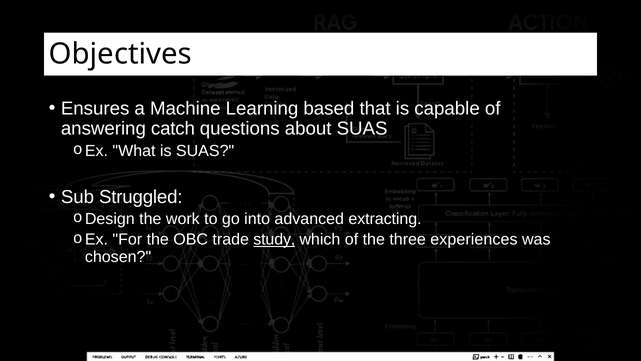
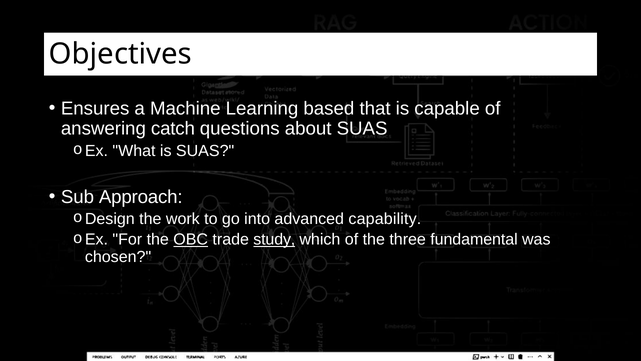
Struggled: Struggled -> Approach (141, 197)
extracting: extracting -> capability (385, 219)
OBC underline: none -> present (191, 239)
experiences: experiences -> fundamental (474, 239)
